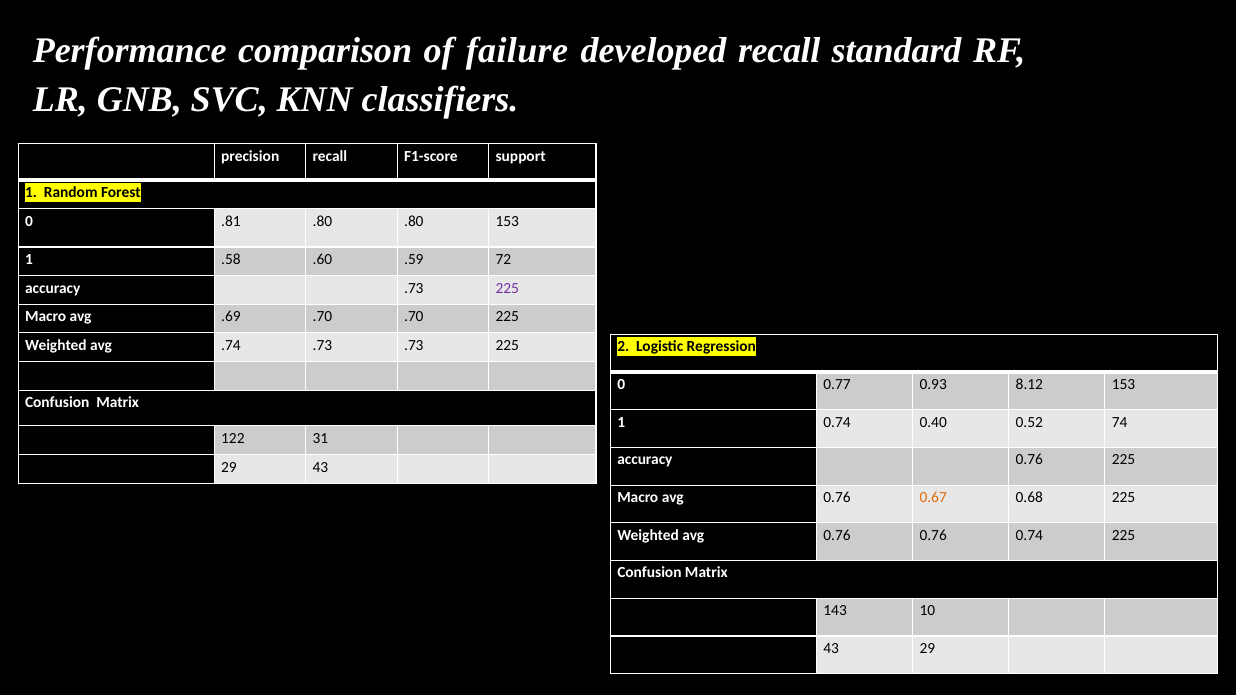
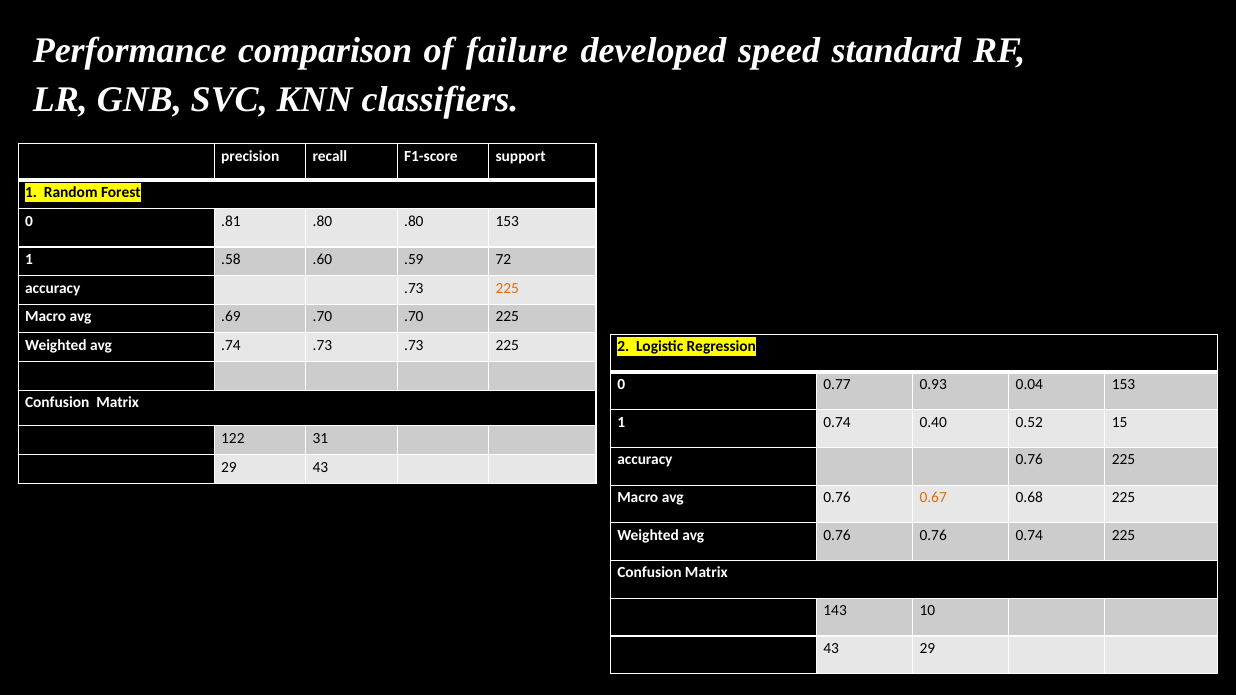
developed recall: recall -> speed (779, 50)
225 colour: purple -> orange (507, 288)
8.12: 8.12 -> 0.04 (1029, 384)
74: 74 -> 15 (1120, 422)
